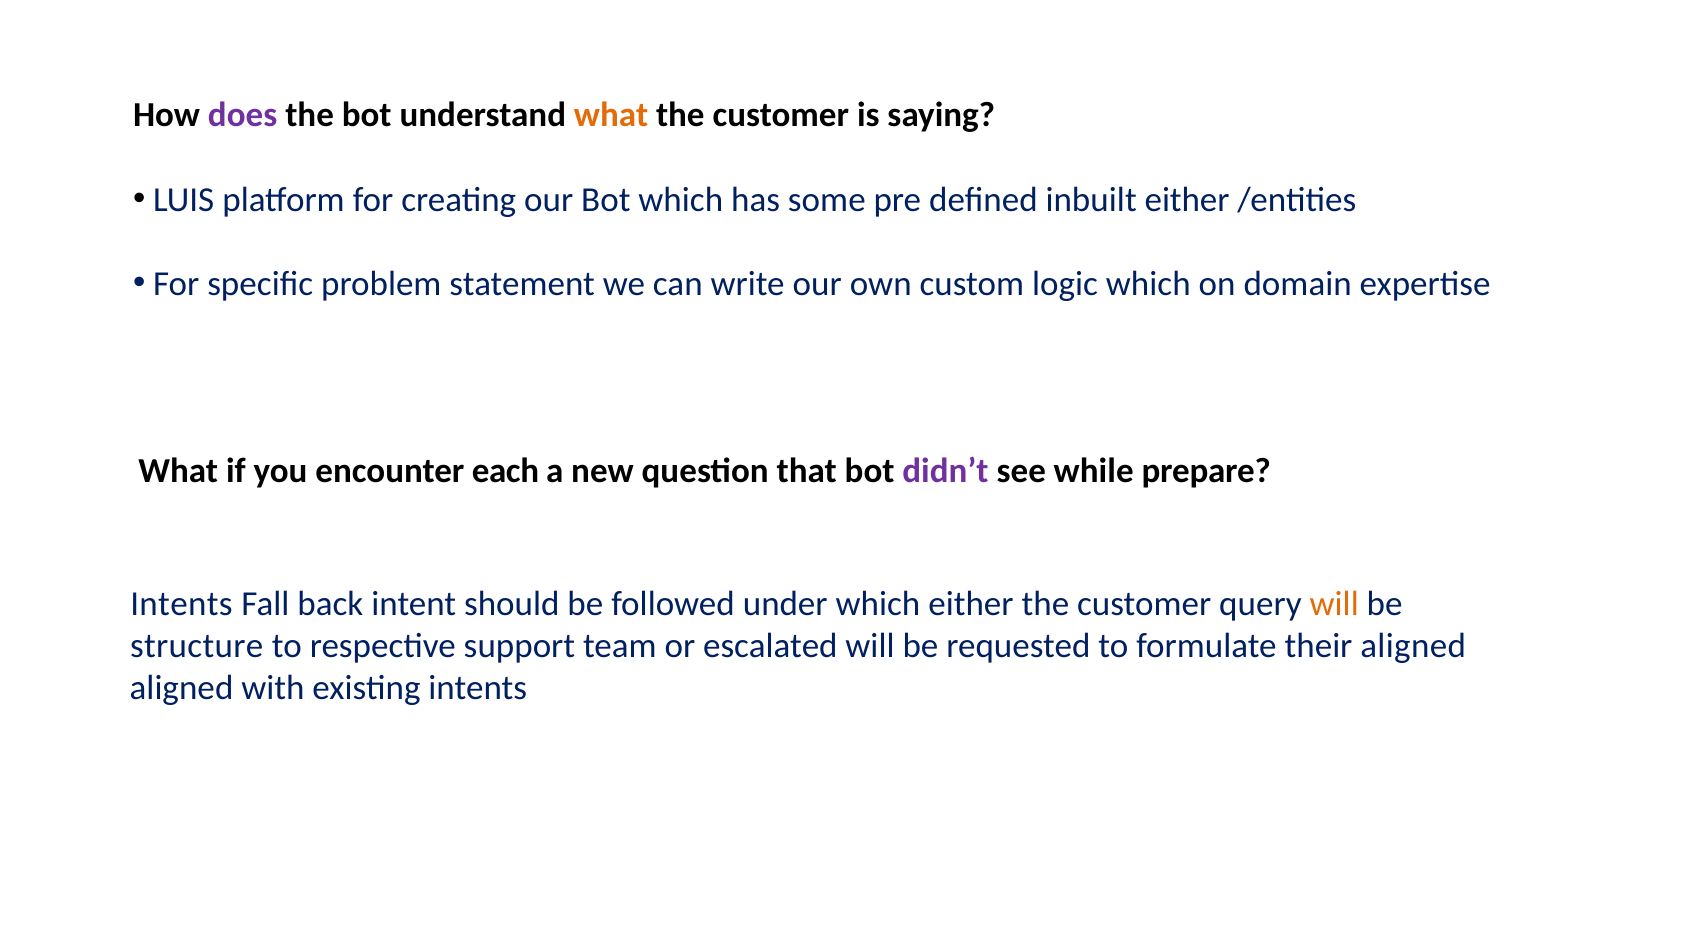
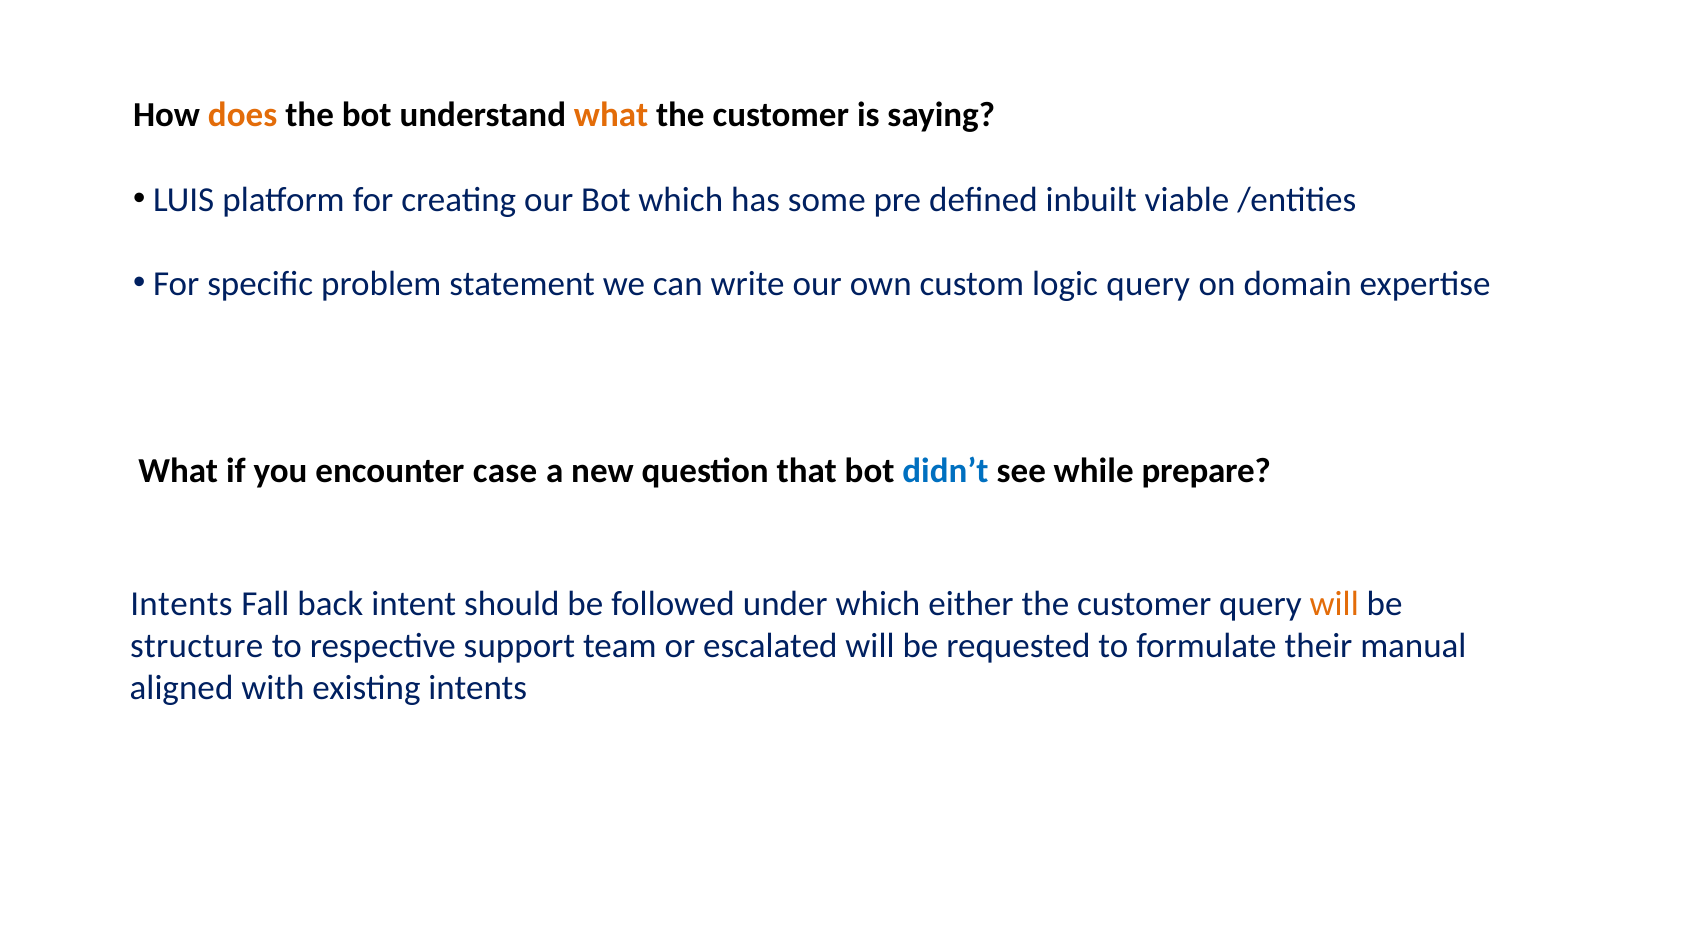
does colour: purple -> orange (243, 116)
inbuilt either: either -> viable (1187, 200)
logic which: which -> query (1148, 284)
each: each -> case (505, 471)
didn’t colour: purple -> blue (945, 471)
their aligned: aligned -> manual (1413, 646)
